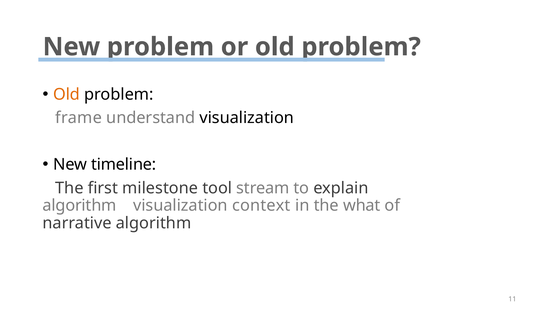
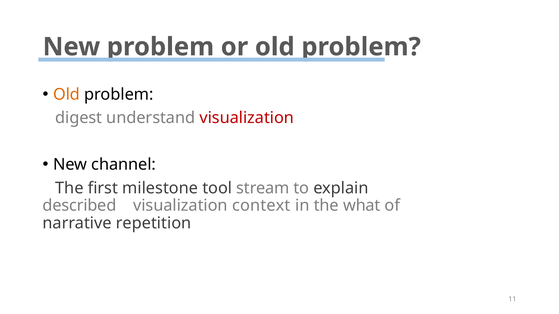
frame: frame -> digest (79, 118)
visualization colour: black -> red (247, 118)
timeline: timeline -> channel (124, 165)
algorithm: algorithm -> described (79, 206)
narrative algorithm: algorithm -> repetition (154, 223)
